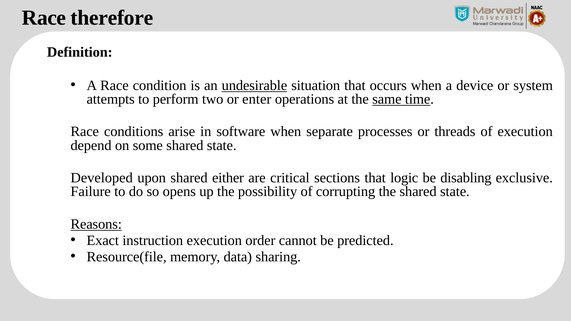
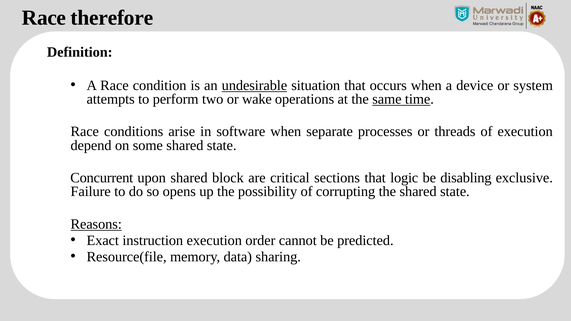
enter: enter -> wake (257, 99)
Developed: Developed -> Concurrent (102, 178)
either: either -> block (228, 178)
